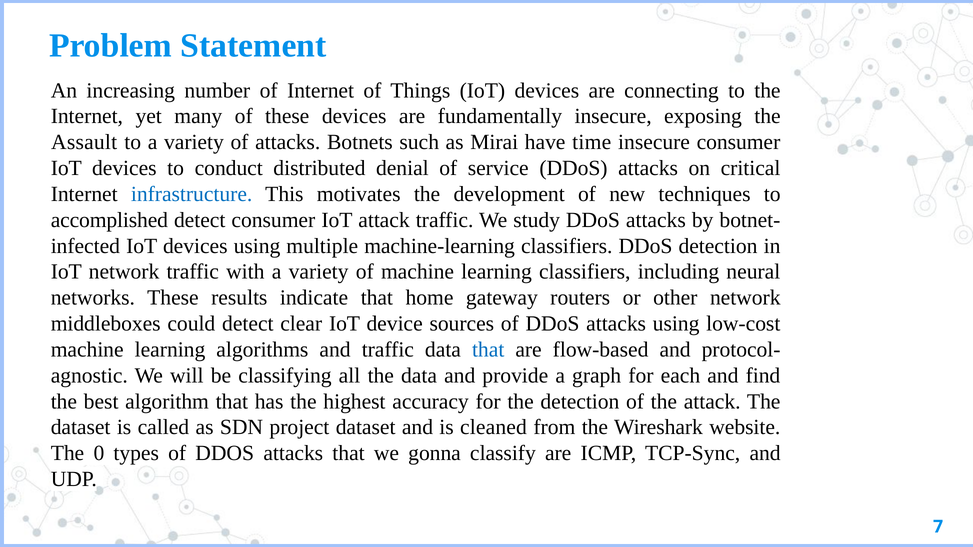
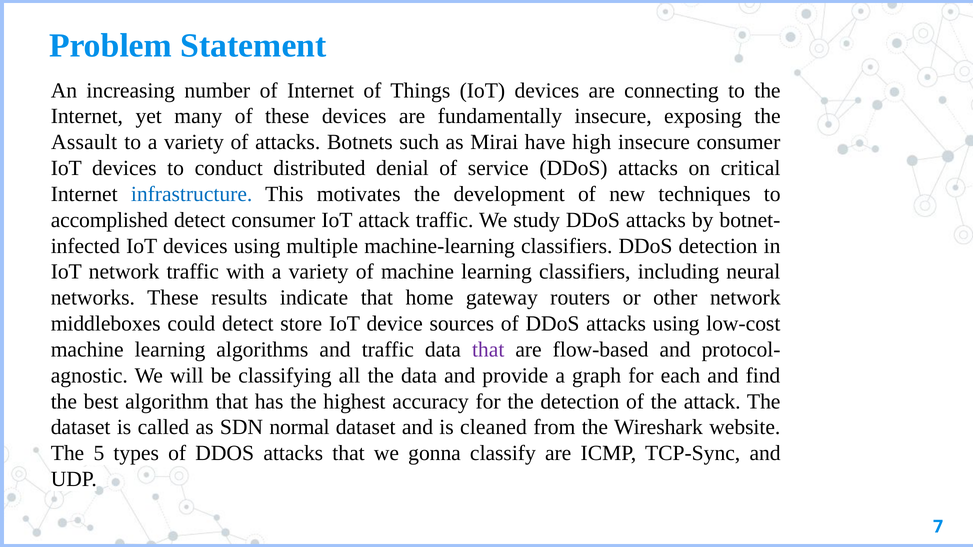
time: time -> high (592, 142)
clear: clear -> store (301, 324)
that colour: blue -> purple (488, 350)
project: project -> normal (300, 428)
0: 0 -> 5 (99, 454)
